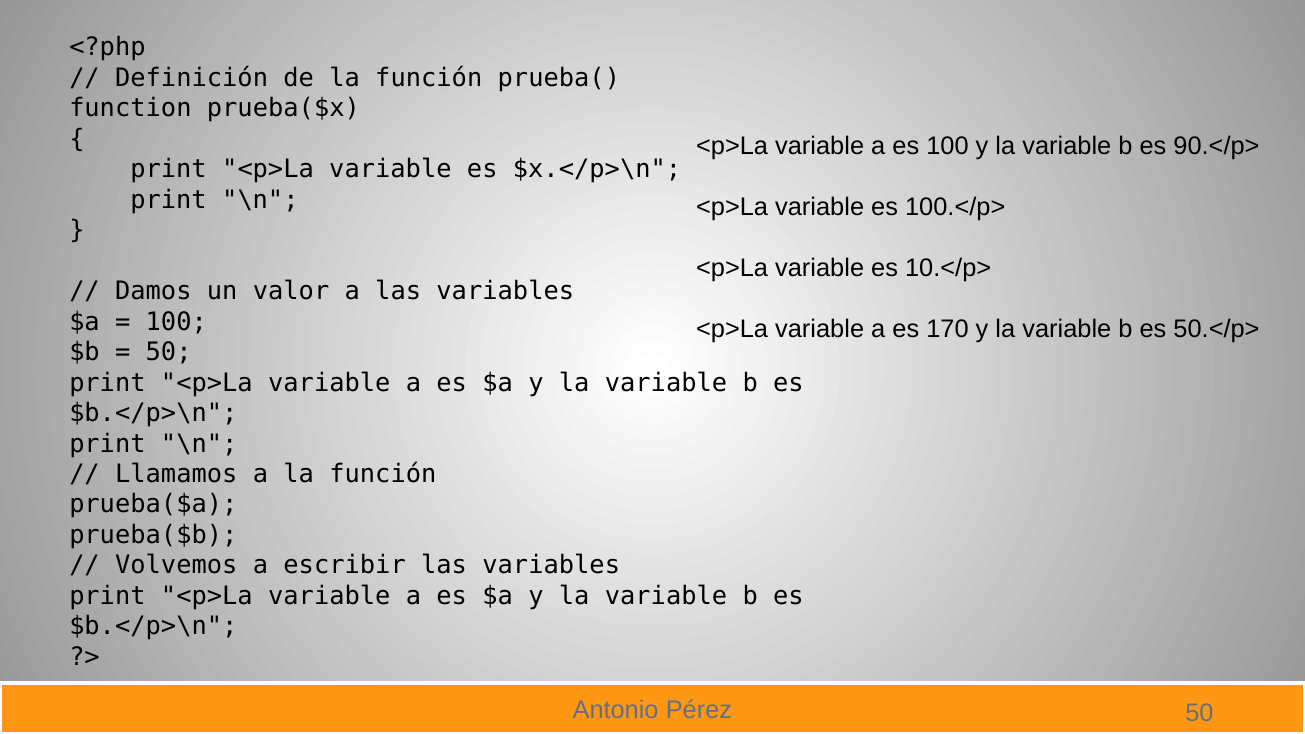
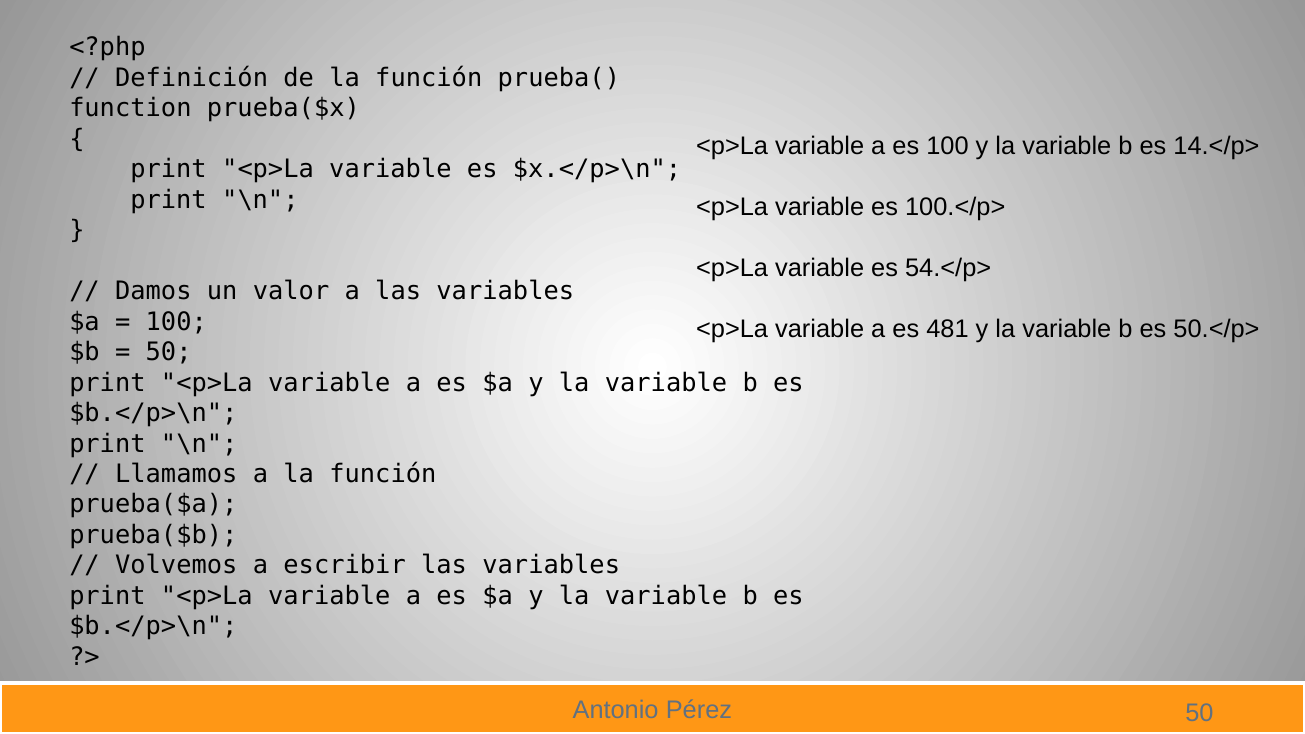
90.</p>: 90.</p> -> 14.</p> (1216, 146)
10.</p>: 10.</p> -> 54.</p> (948, 268)
170: 170 -> 481 (948, 329)
